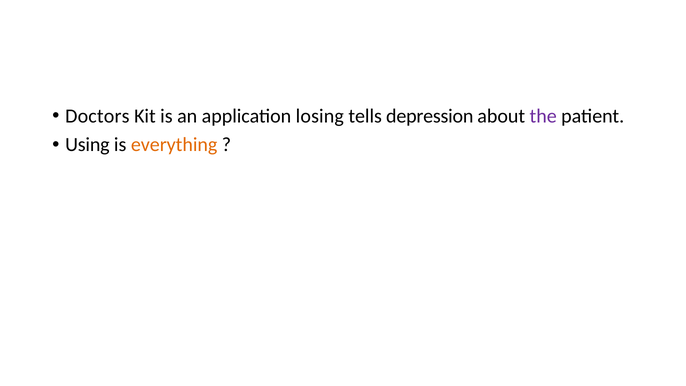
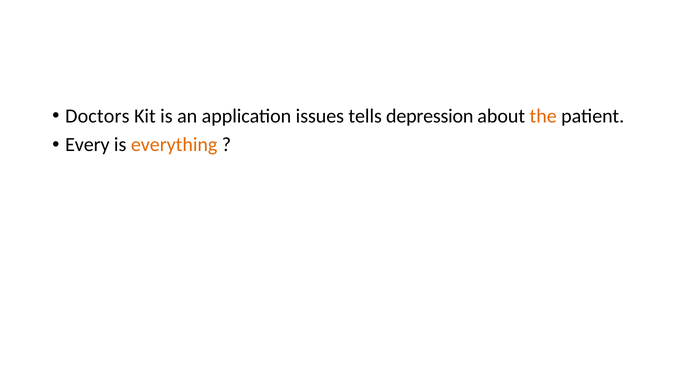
losing: losing -> issues (320, 116)
the colour: purple -> orange (543, 116)
Using: Using -> Every (87, 145)
